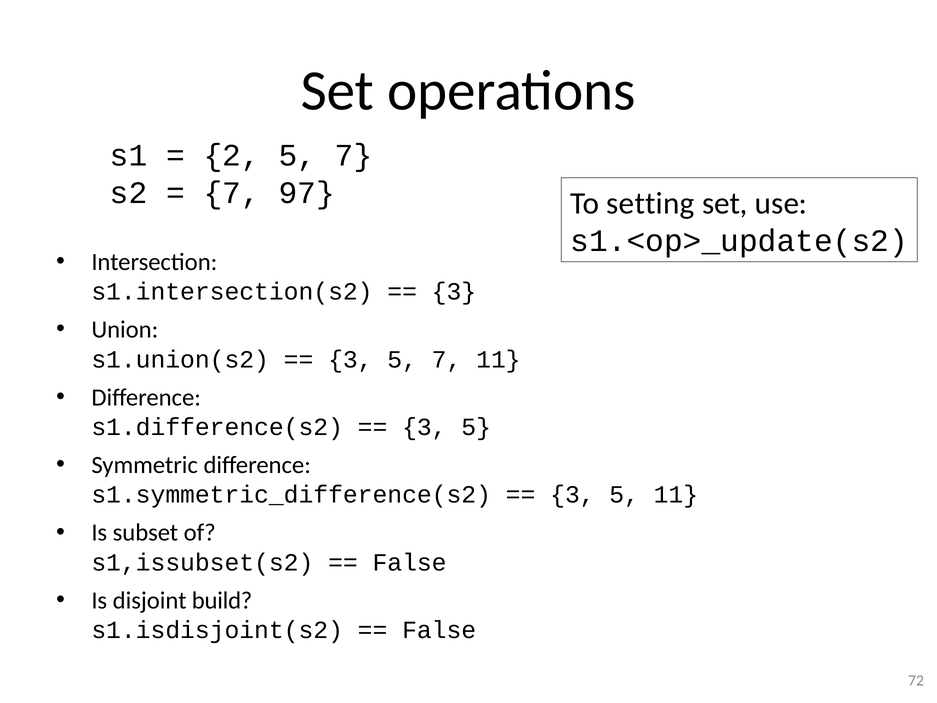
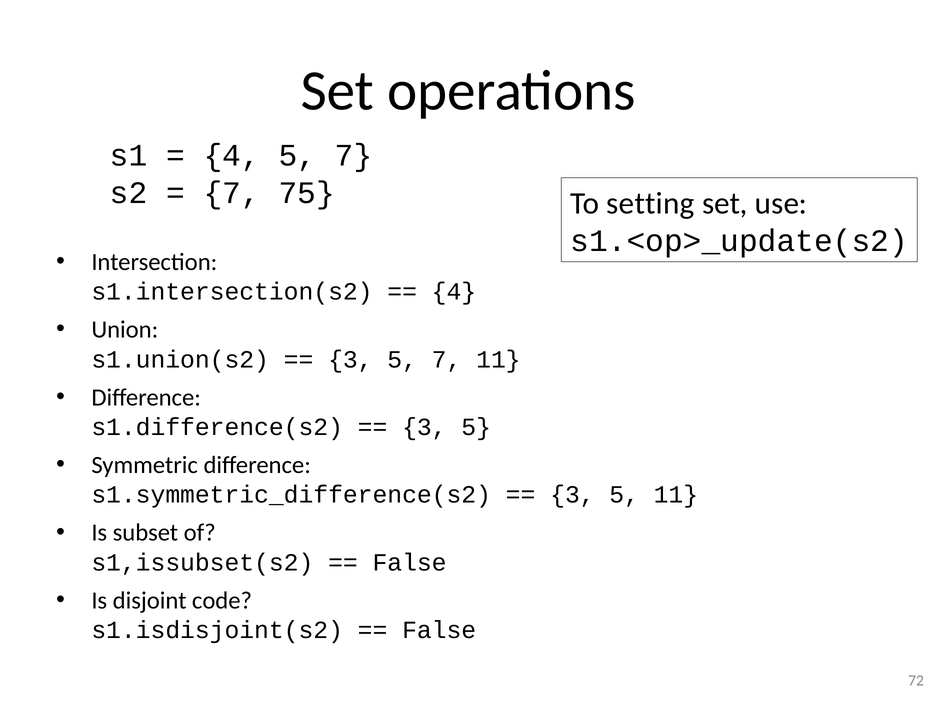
2: 2 -> 4 (232, 156)
97: 97 -> 75 (307, 193)
3: 3 -> 4 (454, 292)
build: build -> code (222, 600)
